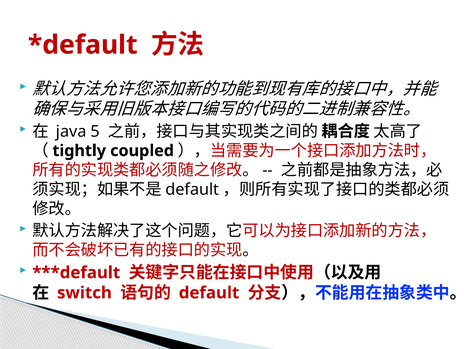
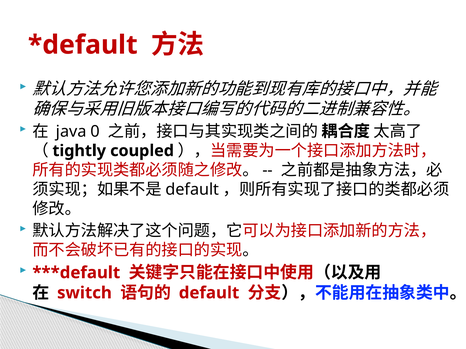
5: 5 -> 0 (95, 132)
